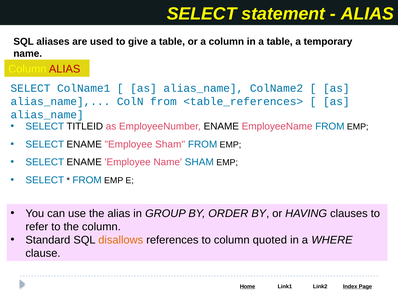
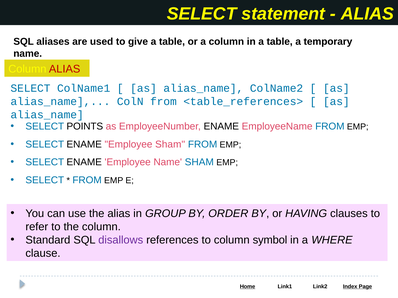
TITLEID: TITLEID -> POINTS (85, 127)
disallows colour: orange -> purple (121, 240)
quoted: quoted -> symbol (270, 240)
